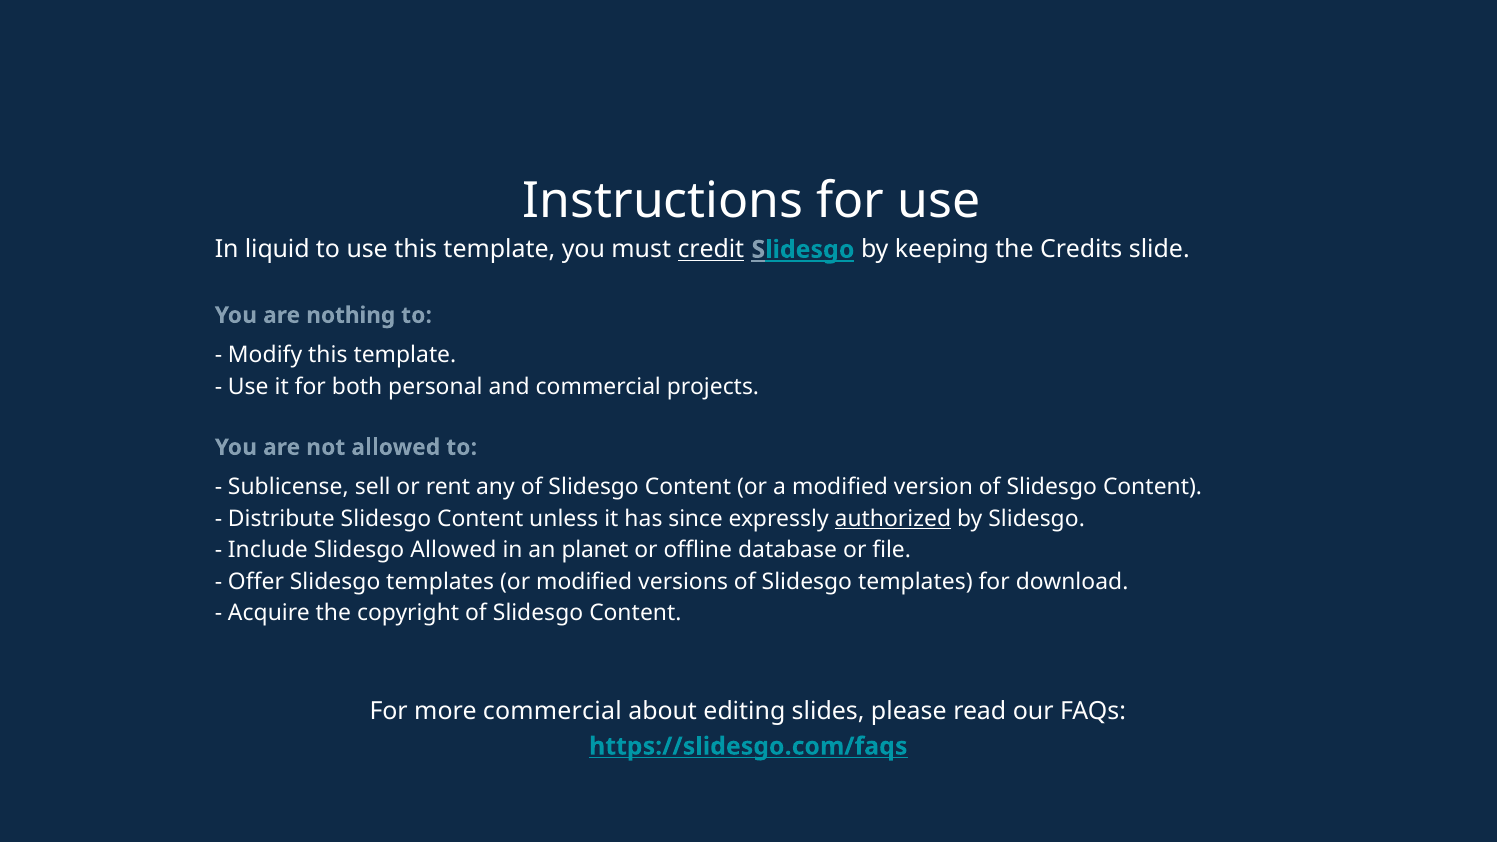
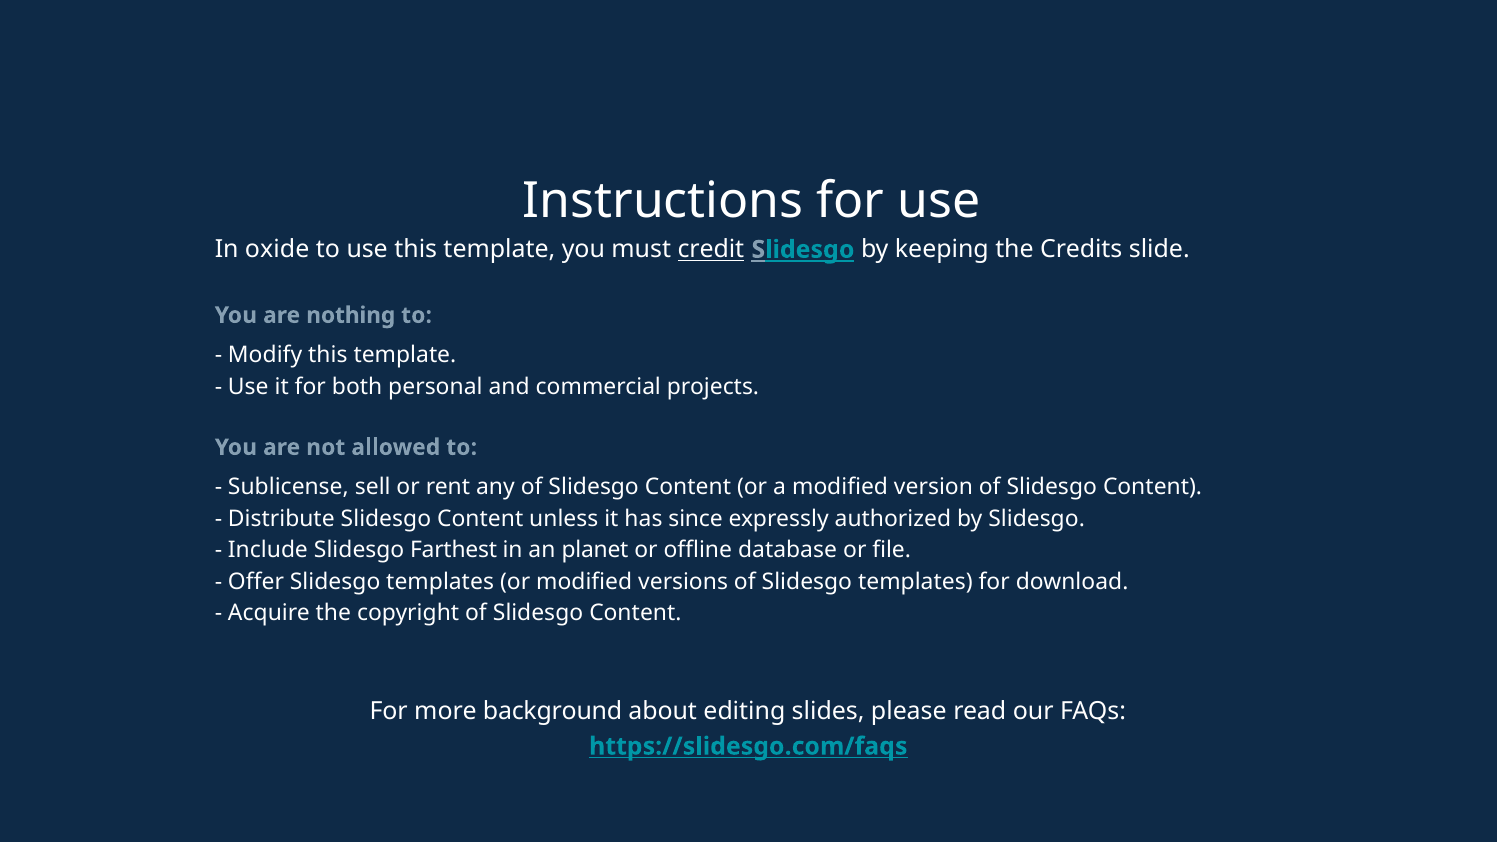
liquid: liquid -> oxide (277, 250)
authorized underline: present -> none (893, 519)
Slidesgo Allowed: Allowed -> Farthest (454, 550)
more commercial: commercial -> background (553, 711)
